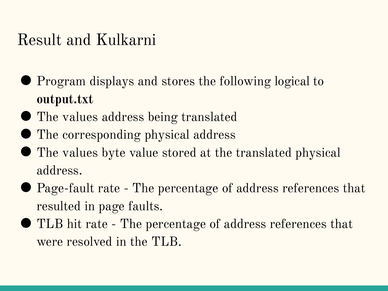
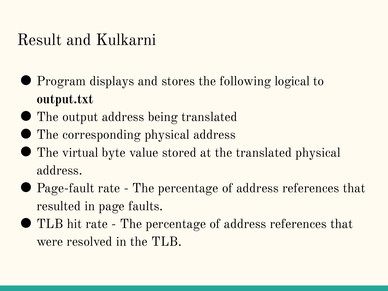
values: values -> output (80, 117)
values: values -> virtual (80, 153)
